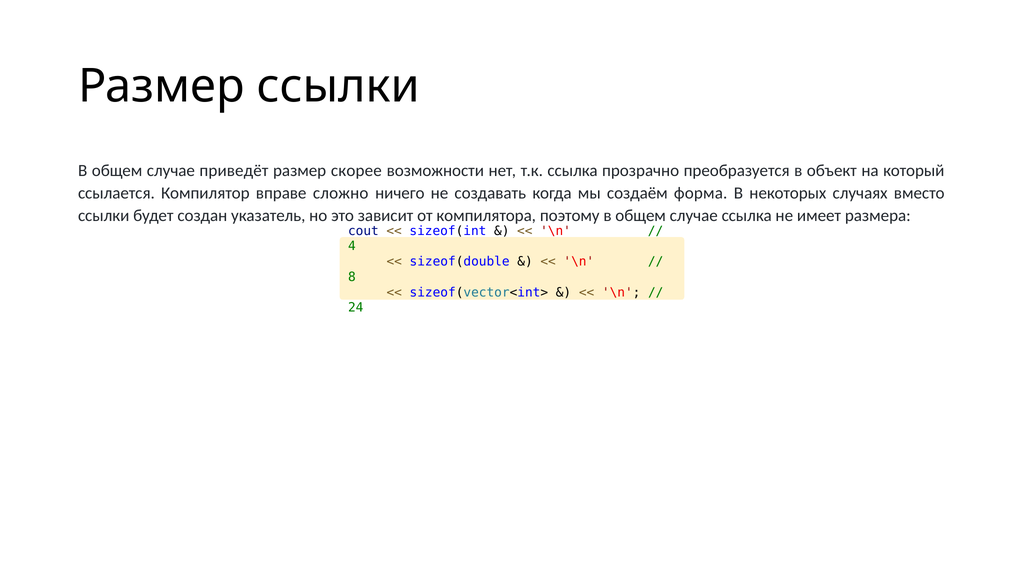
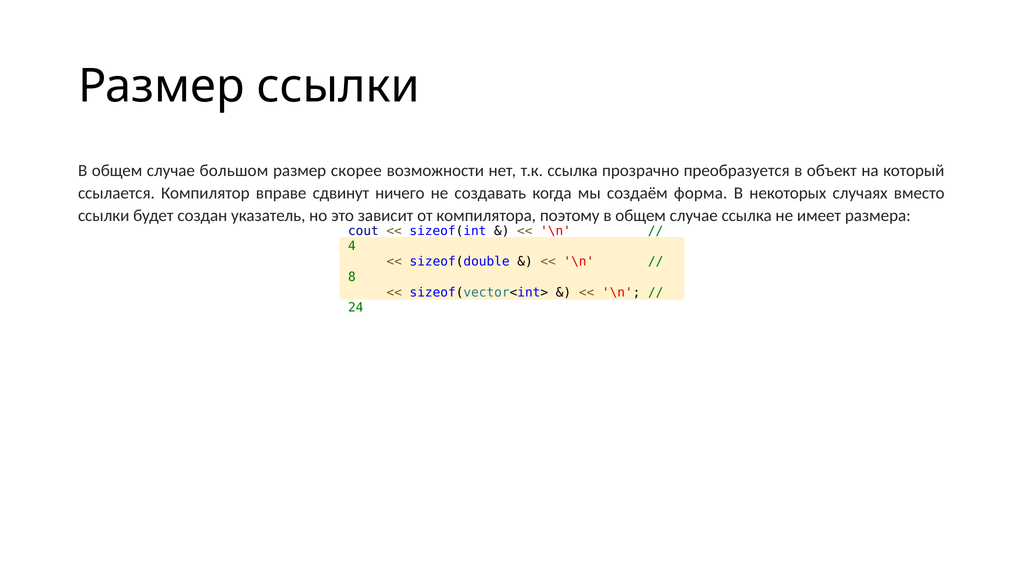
приведёт: приведёт -> большом (234, 171)
сложно: сложно -> сдвинут (341, 193)
